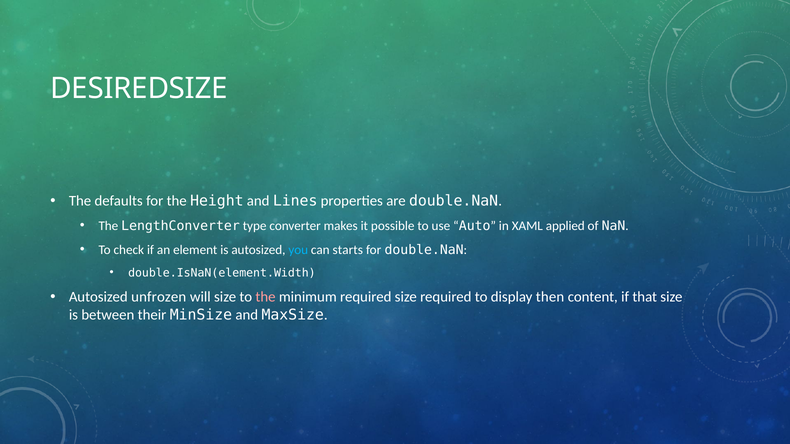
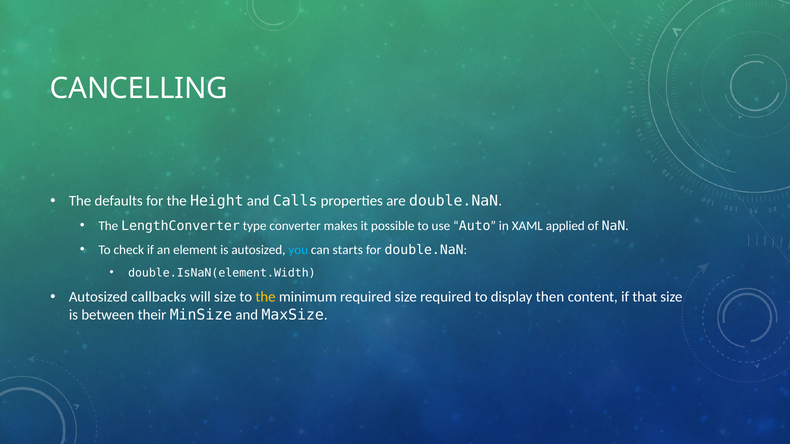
DESIREDSIZE: DESIREDSIZE -> CANCELLING (139, 89)
Lines: Lines -> Calls (295, 201)
unfrozen: unfrozen -> callbacks (159, 297)
the colour: pink -> yellow (266, 297)
